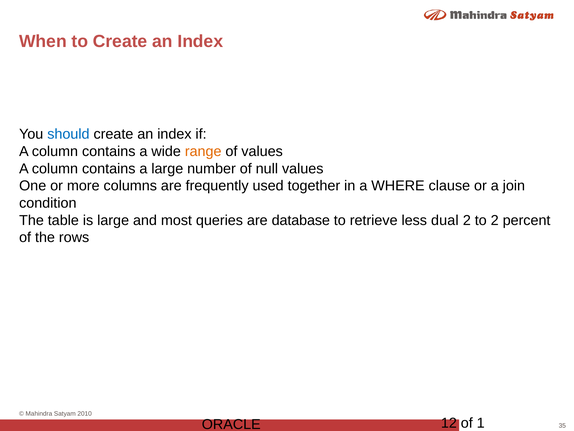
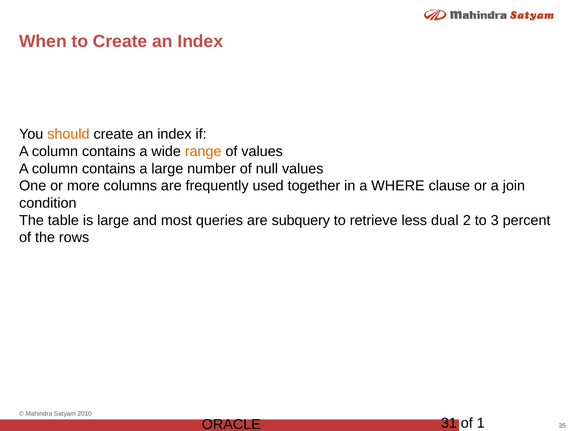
should colour: blue -> orange (68, 134)
database: database -> subquery (301, 220)
to 2: 2 -> 3 (495, 220)
12: 12 -> 31 (449, 423)
